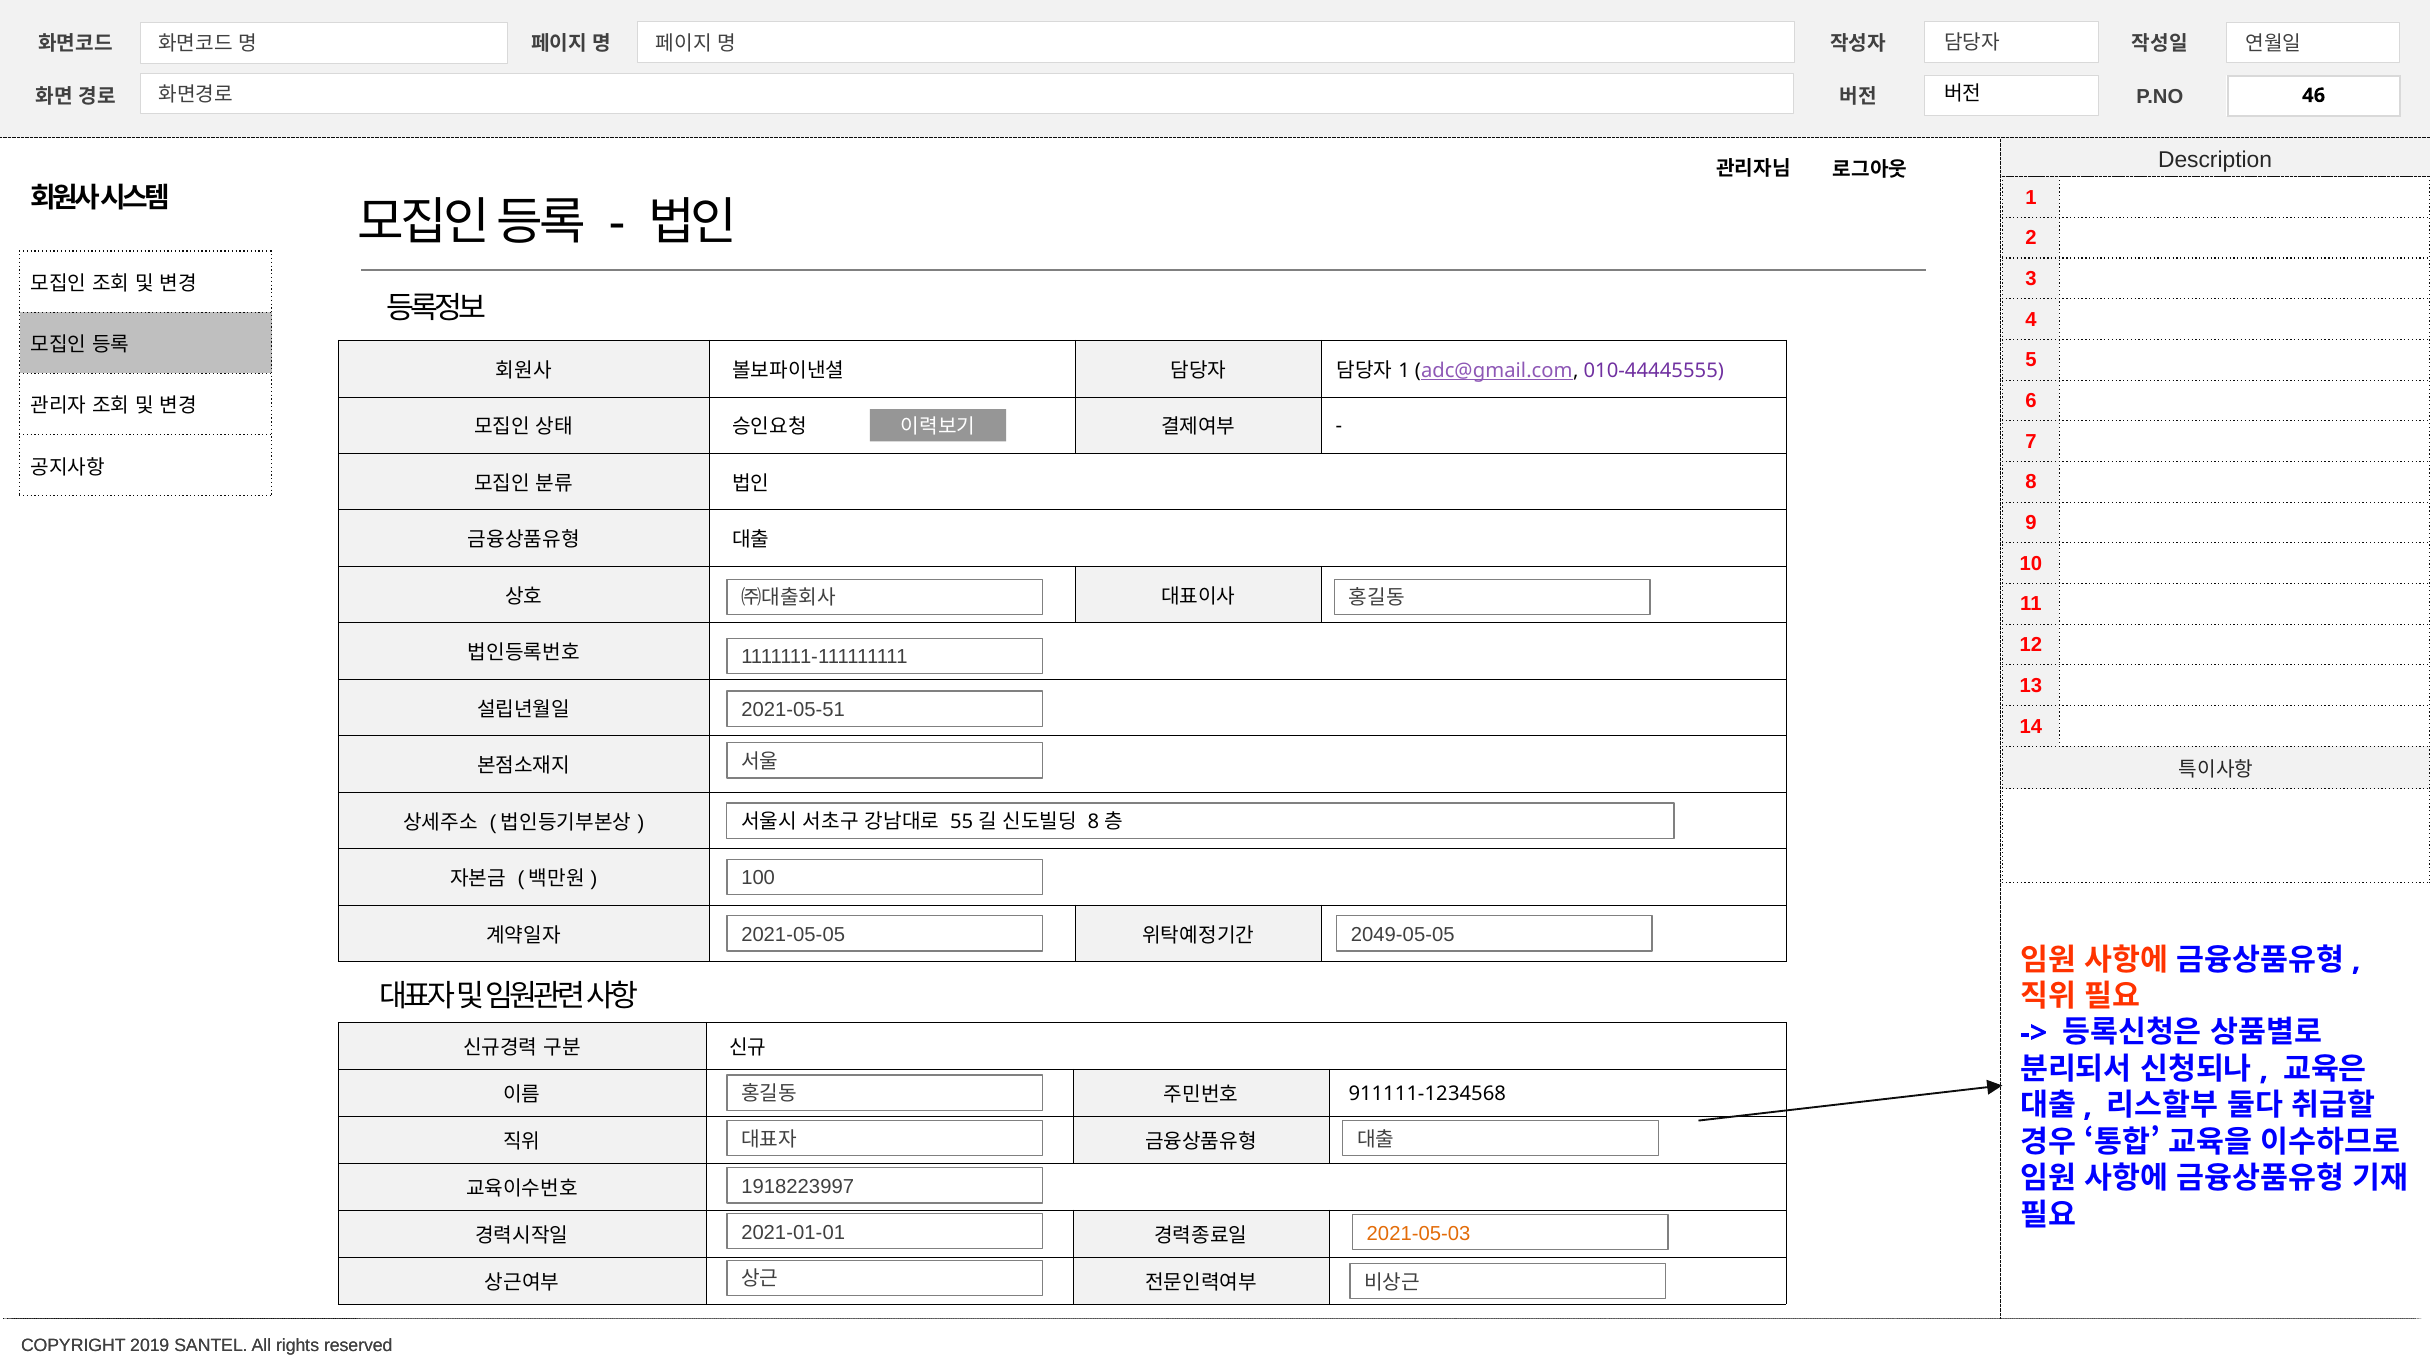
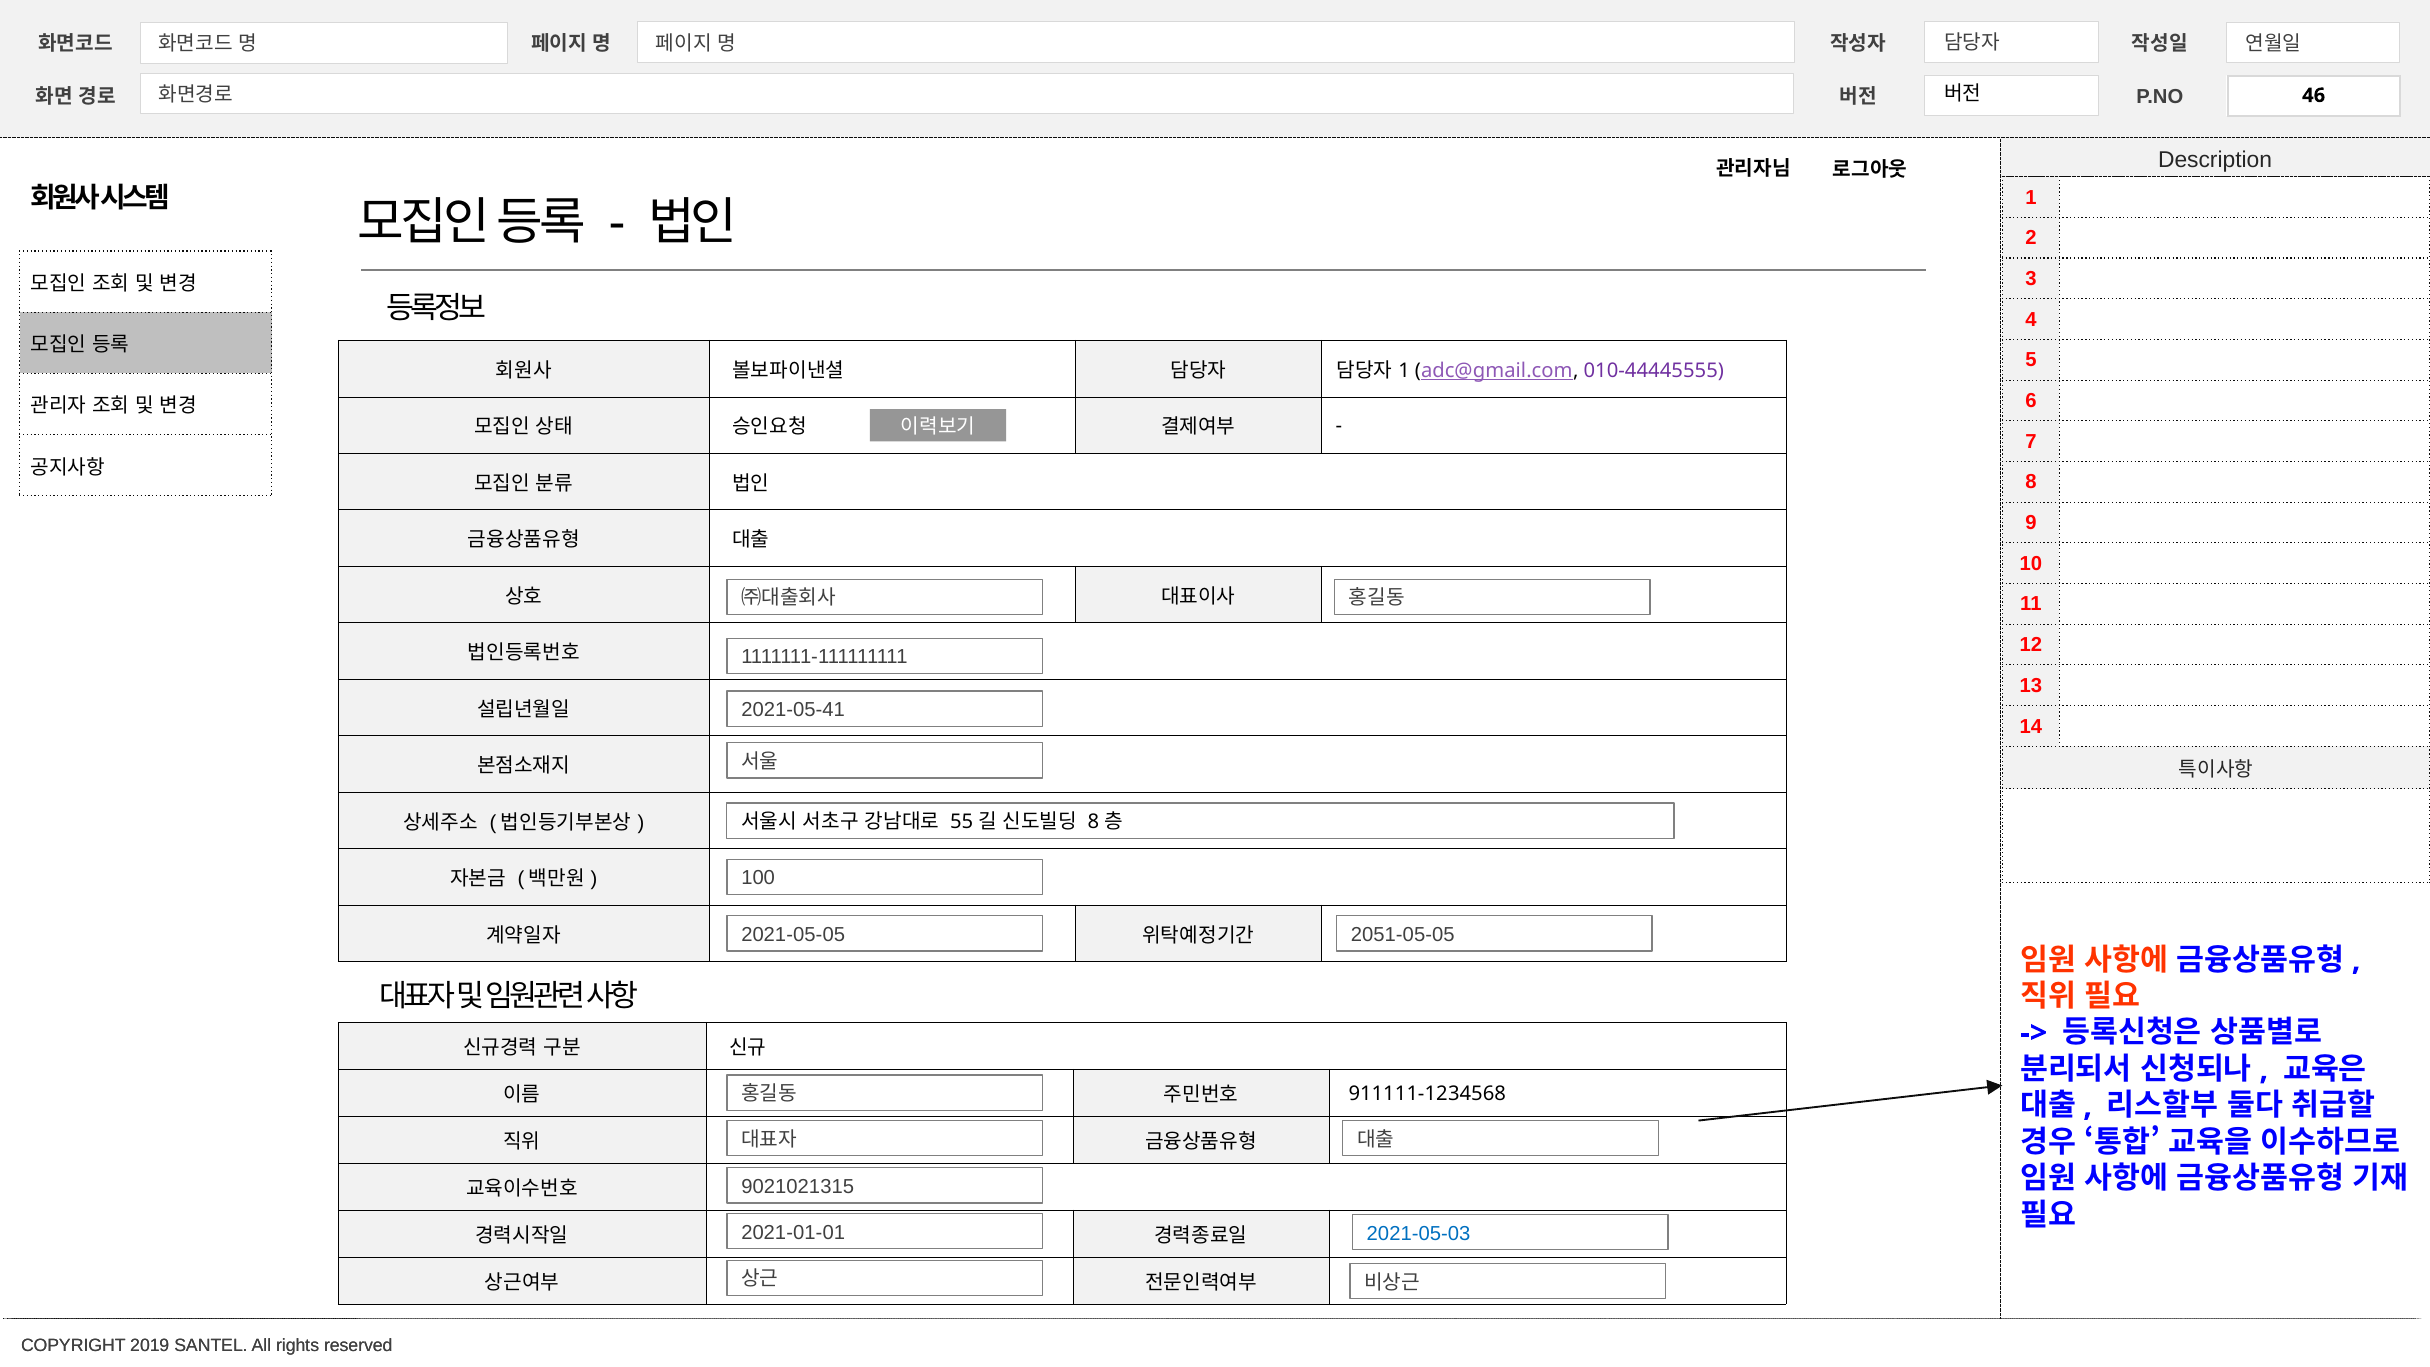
2021-05-51: 2021-05-51 -> 2021-05-41 (793, 710)
2049-05-05: 2049-05-05 -> 2051-05-05 (1403, 935)
1918223997: 1918223997 -> 9021021315 (798, 1187)
2021-05-03 colour: orange -> blue (1419, 1234)
